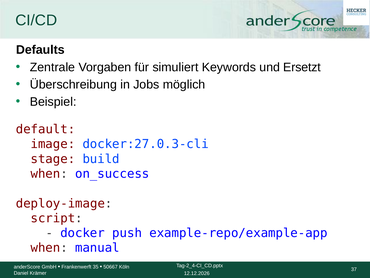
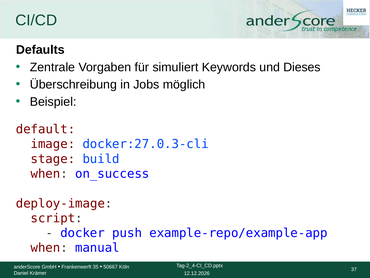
Ersetzt: Ersetzt -> Dieses (302, 67)
